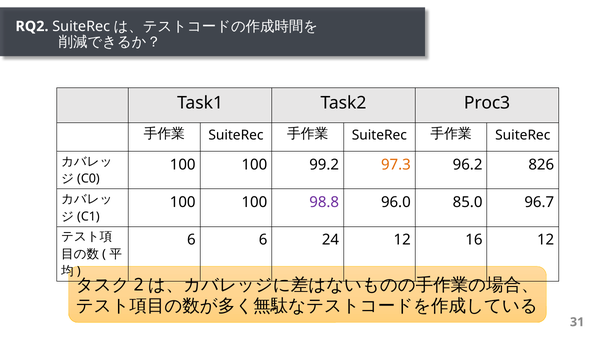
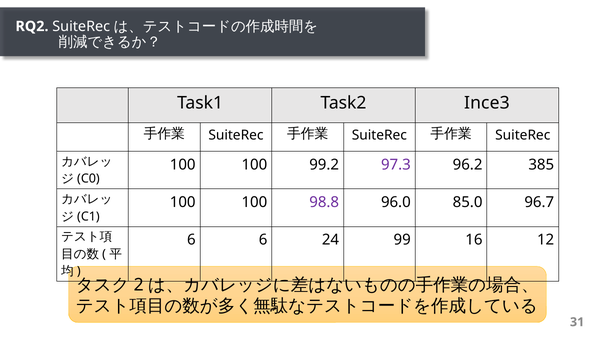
Proc3: Proc3 -> Ince3 (487, 103)
97.3 colour: orange -> purple (396, 165)
826: 826 -> 385 (541, 165)
24 12: 12 -> 99 (402, 240)
